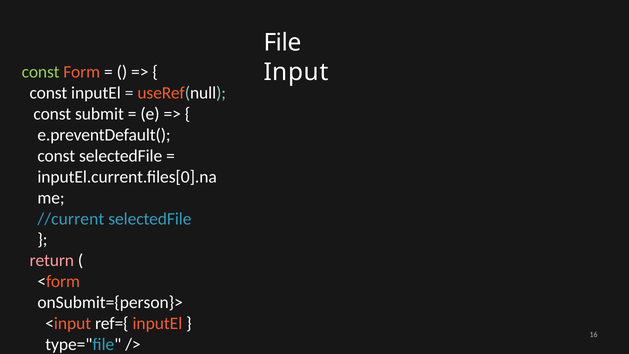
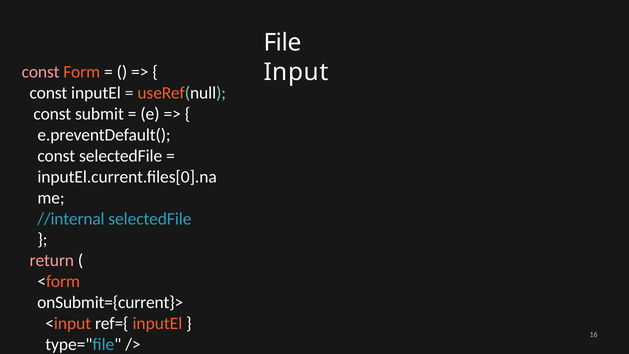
const colour: light green -> pink (41, 72)
//current: //current -> //internal (71, 219)
onSubmit={person}>: onSubmit={person}> -> onSubmit={current}> (110, 302)
